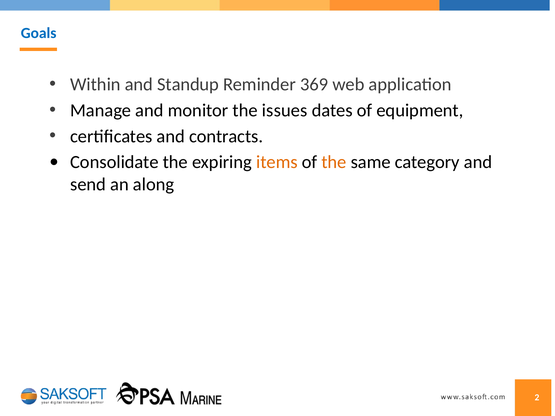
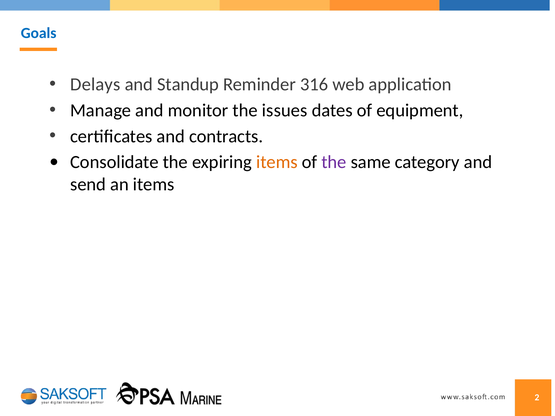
Within: Within -> Delays (95, 85)
369: 369 -> 316 (314, 85)
the colour: orange -> purple (334, 162)
an along: along -> items (154, 184)
